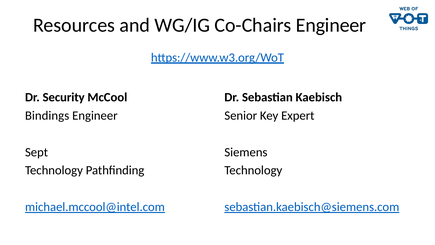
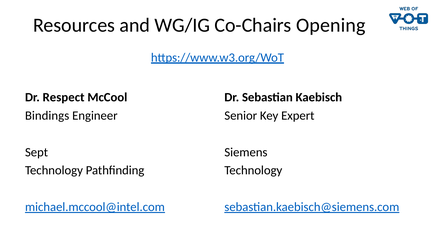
Co-Chairs Engineer: Engineer -> Opening (331, 25)
Security: Security -> Respect (64, 97)
